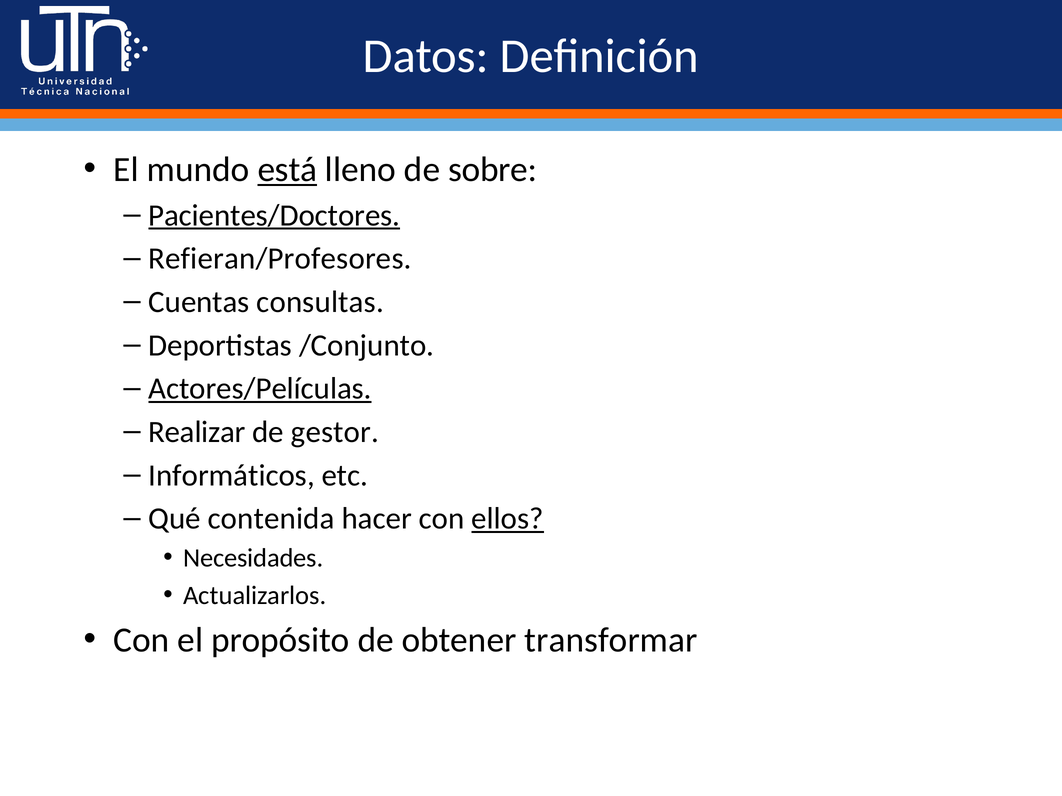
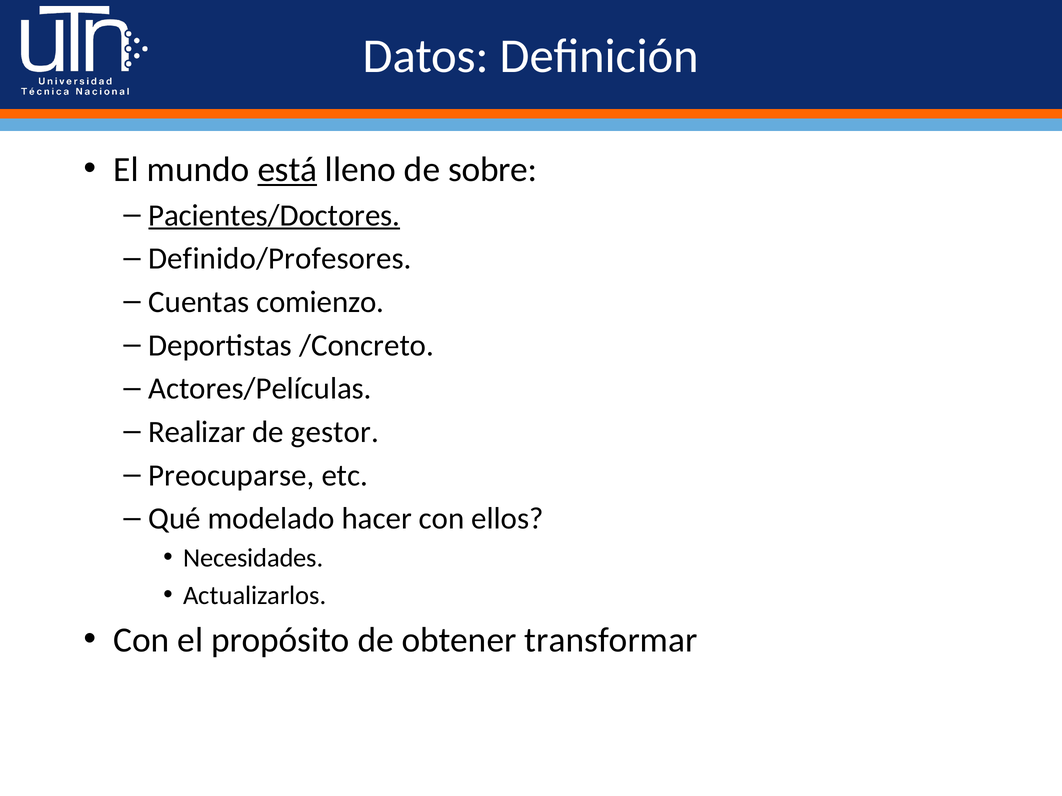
Refieran/Profesores: Refieran/Profesores -> Definido/Profesores (280, 259)
consultas: consultas -> comienzo (320, 302)
/Conjunto: /Conjunto -> /Concreto (367, 346)
Actores/Películas underline: present -> none (260, 389)
Informáticos: Informáticos -> Preocuparse (231, 476)
contenida: contenida -> modelado (271, 519)
ellos underline: present -> none (508, 519)
